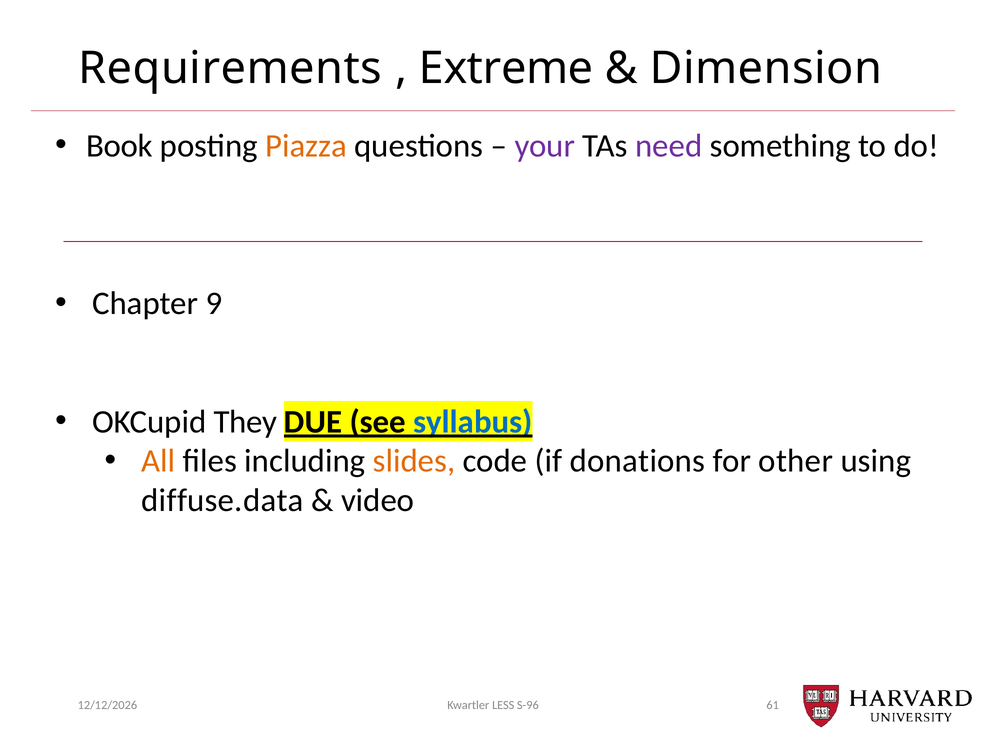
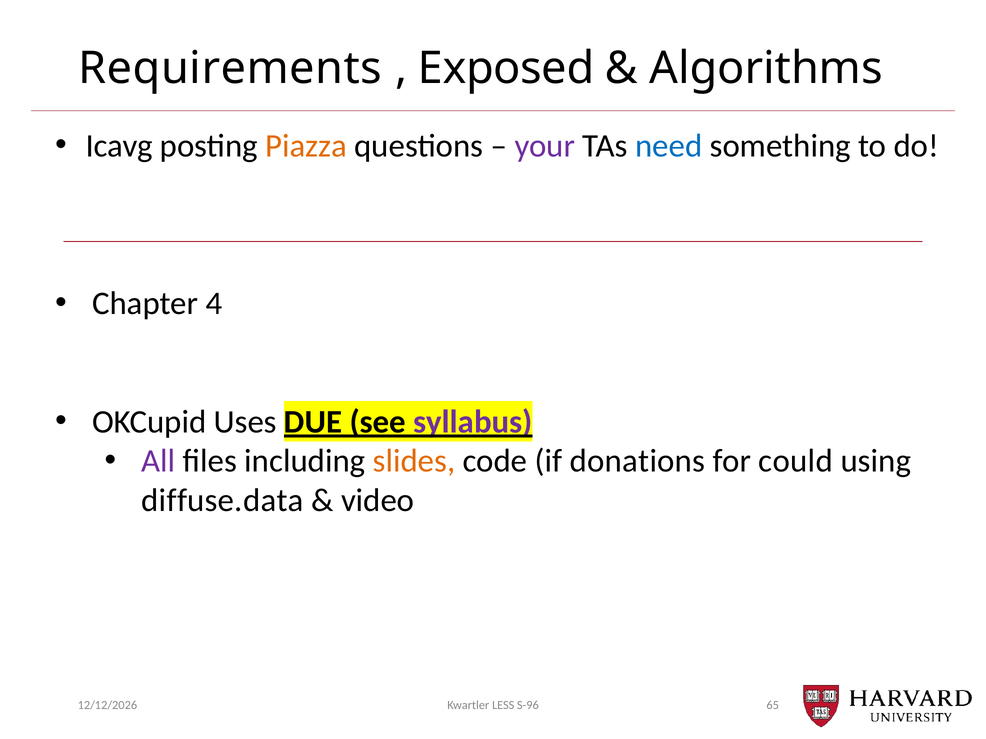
Extreme: Extreme -> Exposed (506, 68)
Dimension: Dimension -> Algorithms (766, 68)
Book: Book -> Icavg (119, 146)
need colour: purple -> blue (669, 146)
9: 9 -> 4 (214, 304)
They: They -> Uses (245, 422)
syllabus colour: blue -> purple (473, 422)
All colour: orange -> purple (158, 461)
other: other -> could (796, 461)
61: 61 -> 65 (773, 706)
